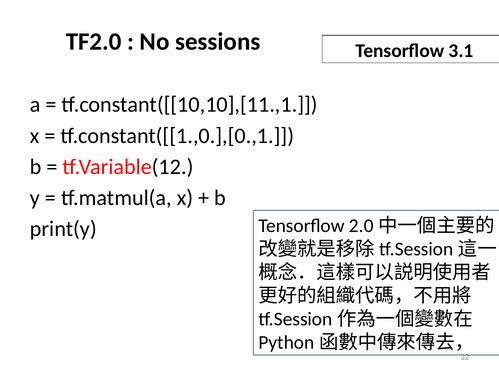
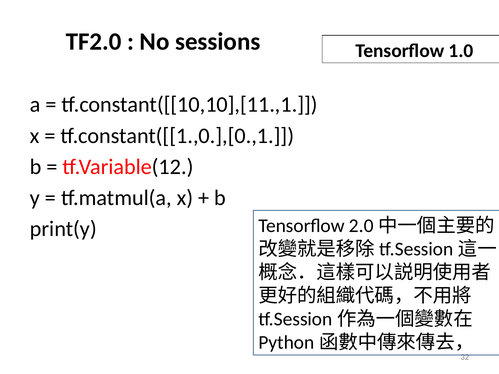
3.1: 3.1 -> 1.0 (461, 51)
